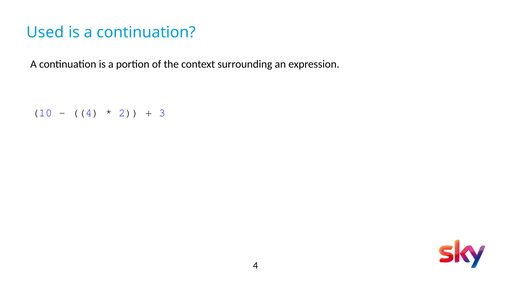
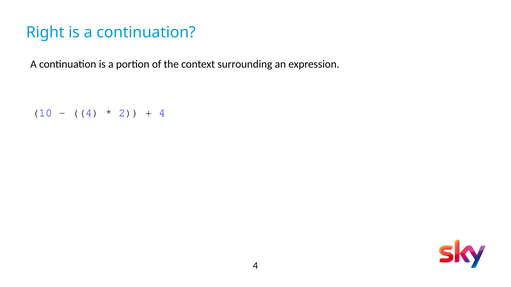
Used: Used -> Right (45, 33)
3: 3 -> 4 (162, 113)
